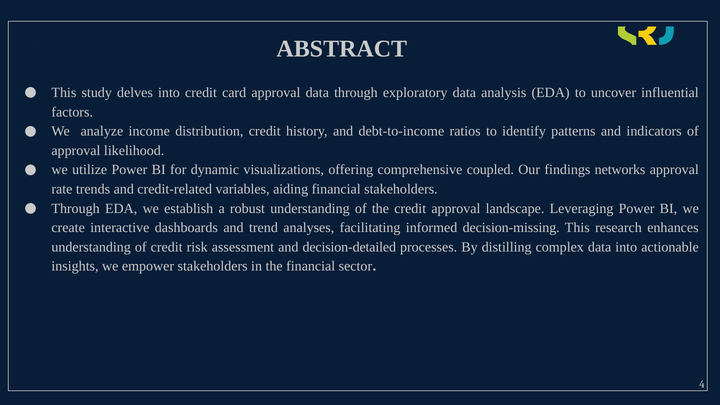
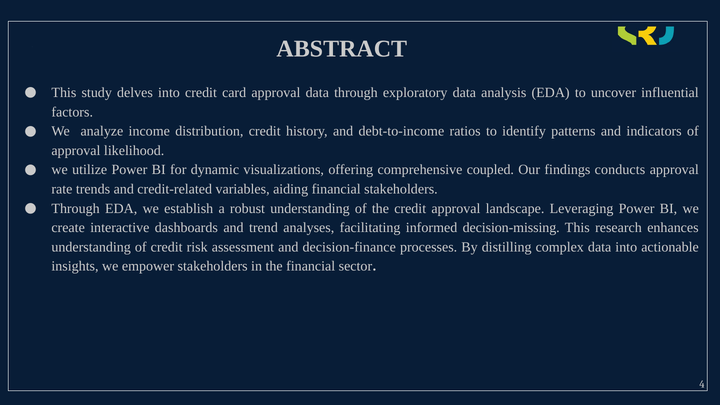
networks: networks -> conducts (620, 170)
decision-detailed: decision-detailed -> decision-finance (349, 247)
